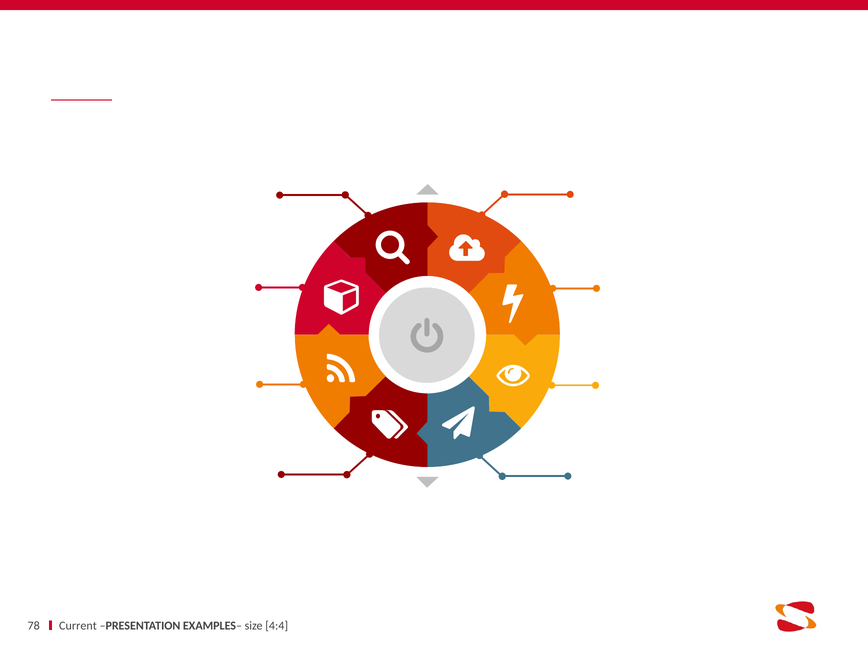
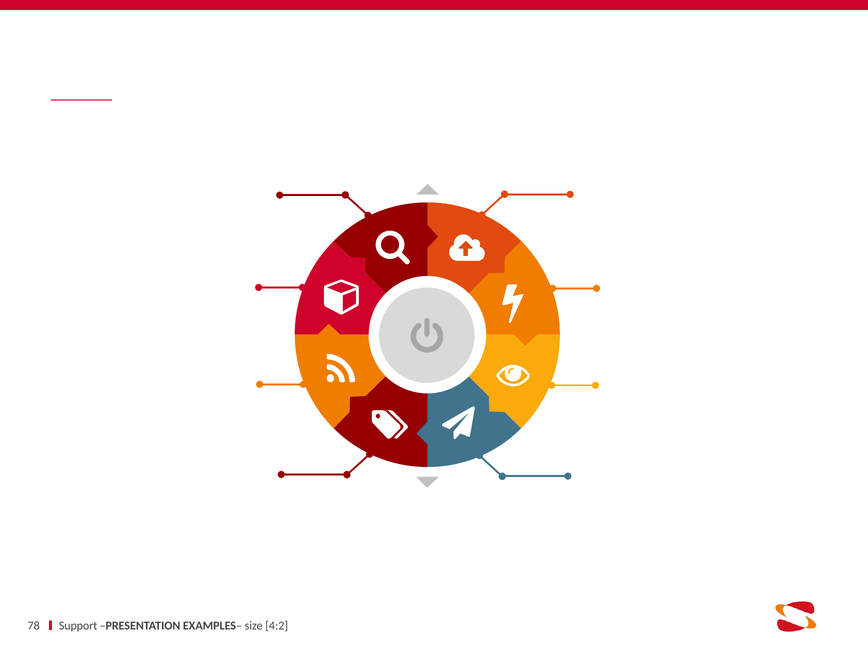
Current: Current -> Support (78, 626)
4:4: 4:4 -> 4:2 (277, 626)
